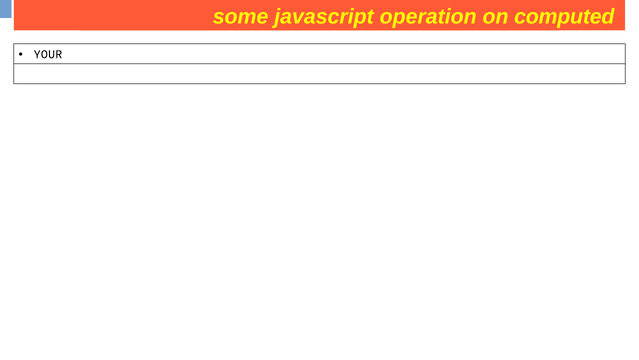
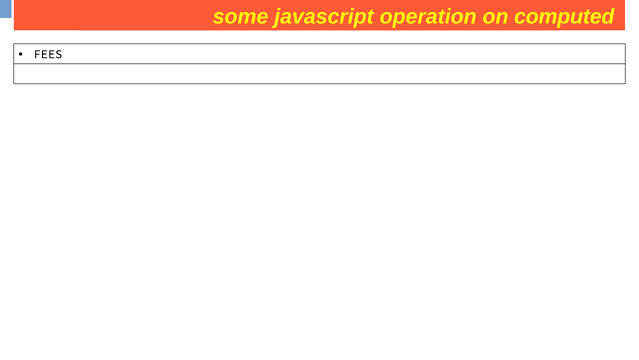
YOUR: YOUR -> FEES (48, 54)
